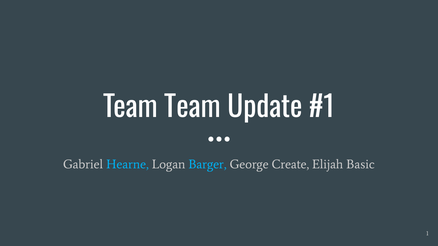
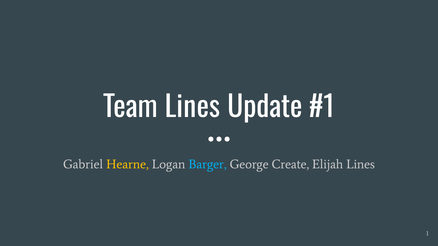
Team Team: Team -> Lines (192, 108)
Hearne colour: light blue -> yellow (127, 164)
Elijah Basic: Basic -> Lines (361, 164)
